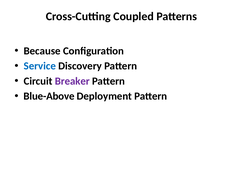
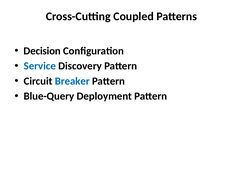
Because: Because -> Decision (42, 51)
Breaker colour: purple -> blue (72, 81)
Blue-Above: Blue-Above -> Blue-Query (49, 96)
